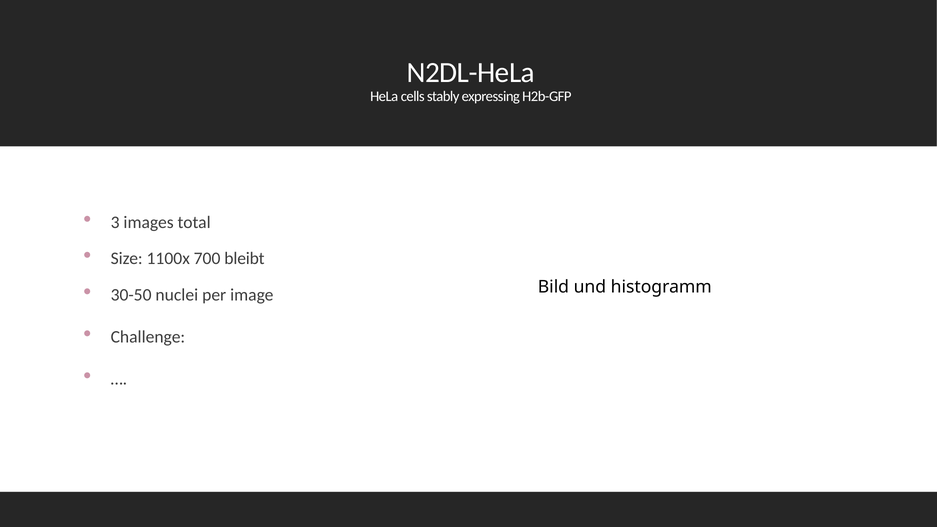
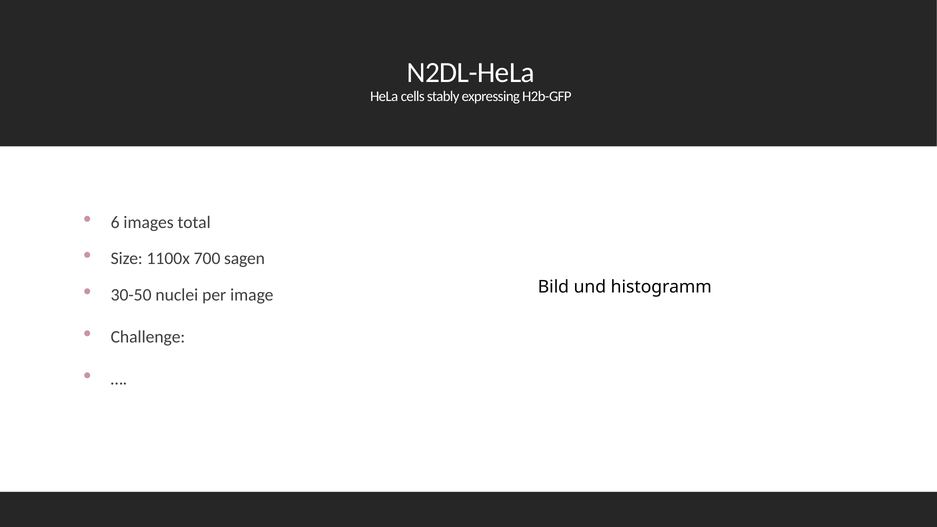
3: 3 -> 6 (115, 222)
bleibt: bleibt -> sagen (244, 259)
